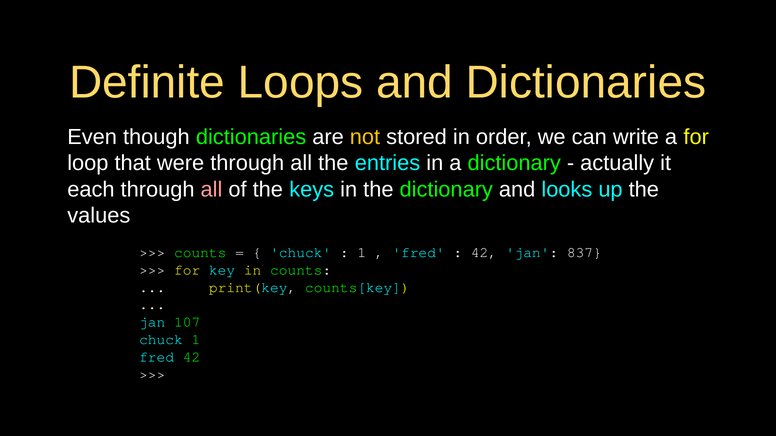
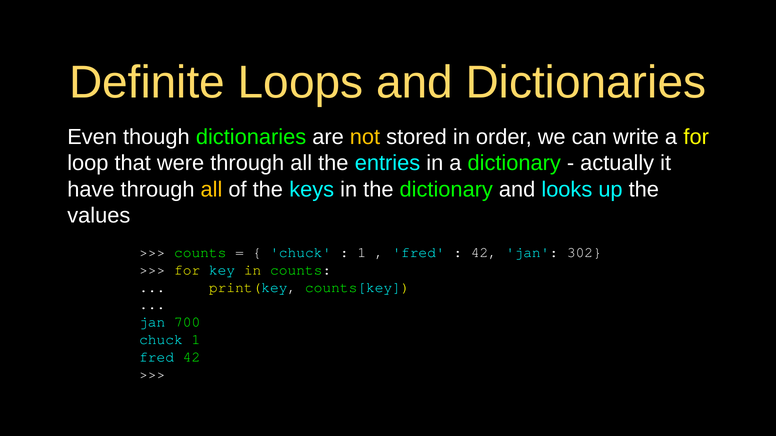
each: each -> have (91, 190)
all colour: pink -> yellow (211, 190)
837: 837 -> 302 (584, 253)
107: 107 -> 700 (187, 322)
